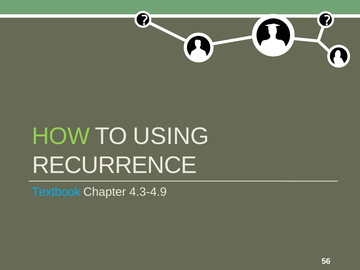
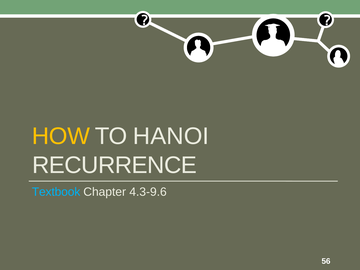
HOW colour: light green -> yellow (61, 136)
USING: USING -> HANOI (171, 136)
4.3-4.9: 4.3-4.9 -> 4.3-9.6 (148, 192)
